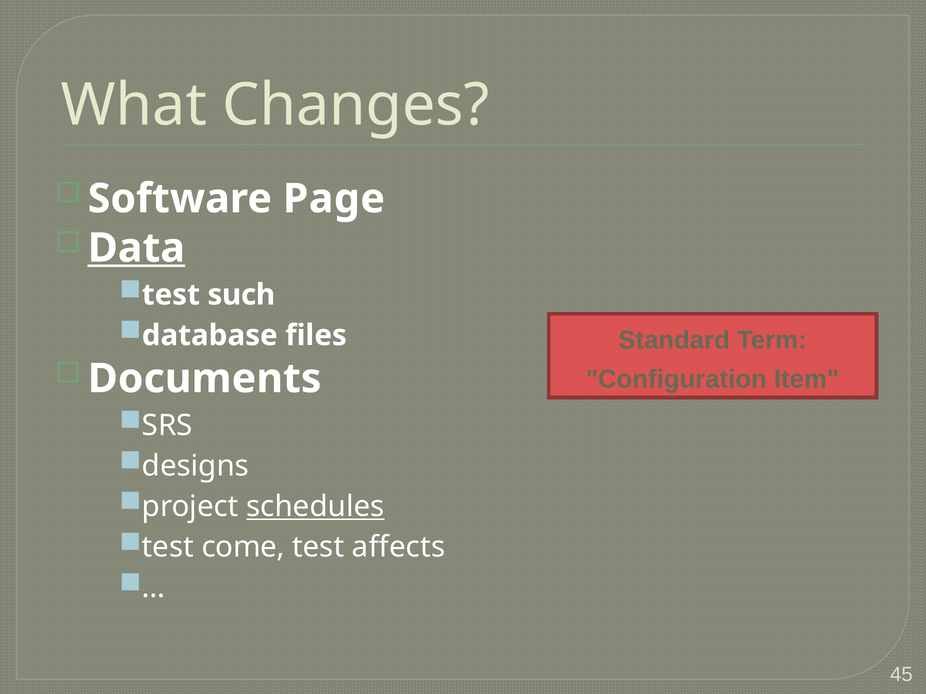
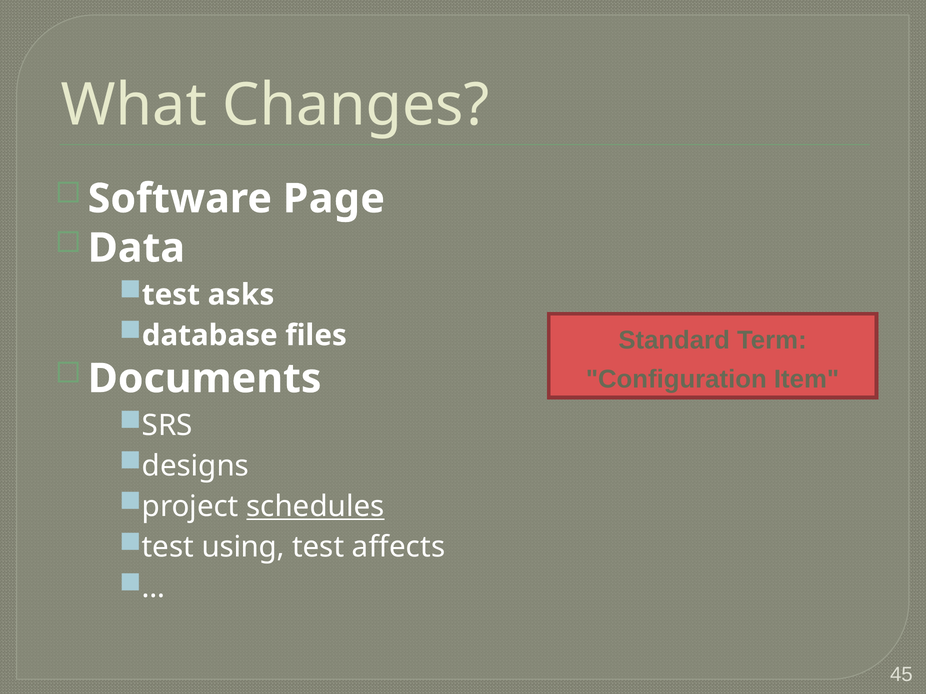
Data underline: present -> none (136, 248)
such: such -> asks (241, 295)
come: come -> using (243, 547)
